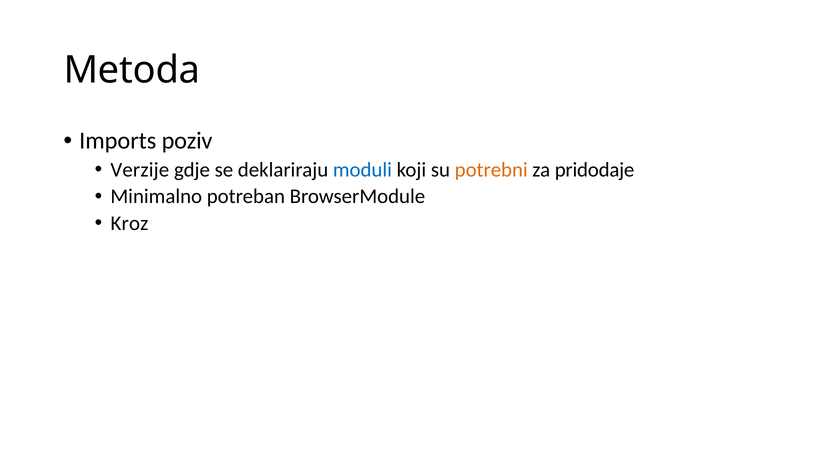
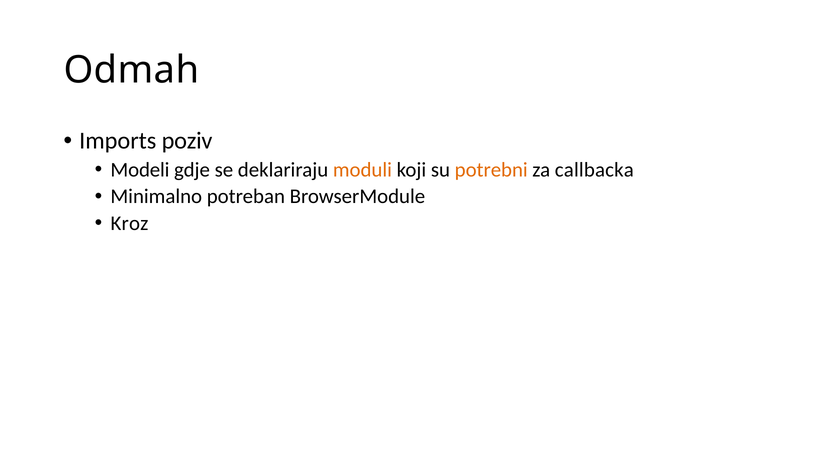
Metoda: Metoda -> Odmah (132, 70)
Verzije: Verzije -> Modeli (140, 170)
moduli colour: blue -> orange (362, 170)
pridodaje: pridodaje -> callbacka (594, 170)
